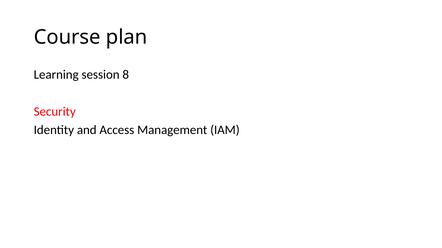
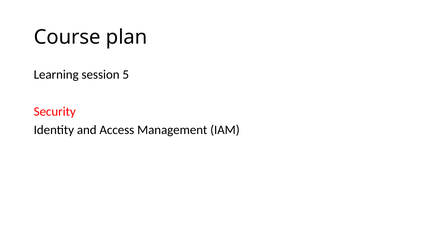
8: 8 -> 5 (126, 75)
